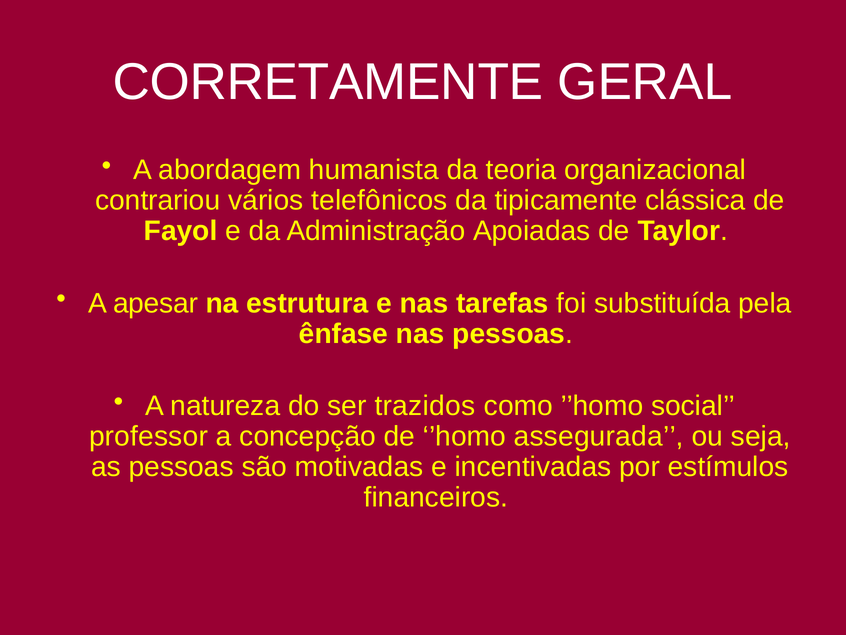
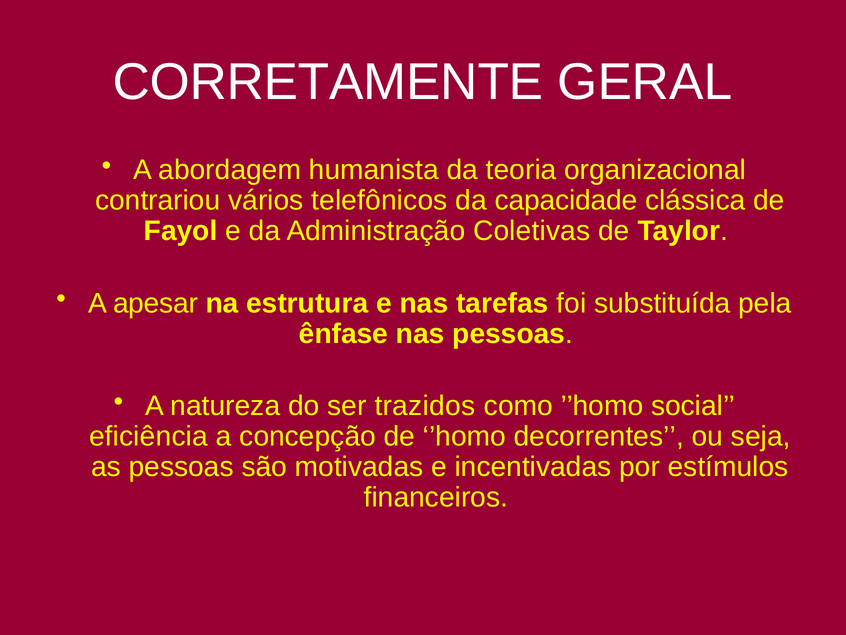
tipicamente: tipicamente -> capacidade (566, 200)
Apoiadas: Apoiadas -> Coletivas (532, 231)
professor: professor -> eficiência (148, 436)
assegurada: assegurada -> decorrentes (599, 436)
